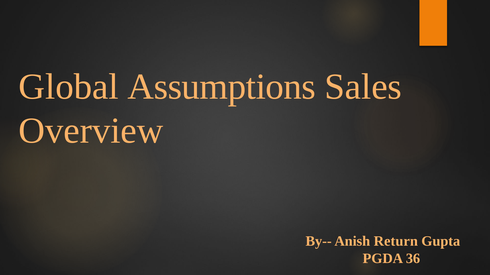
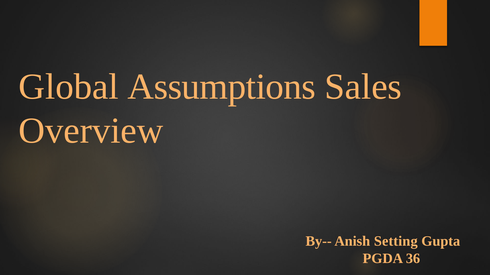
Return: Return -> Setting (396, 242)
